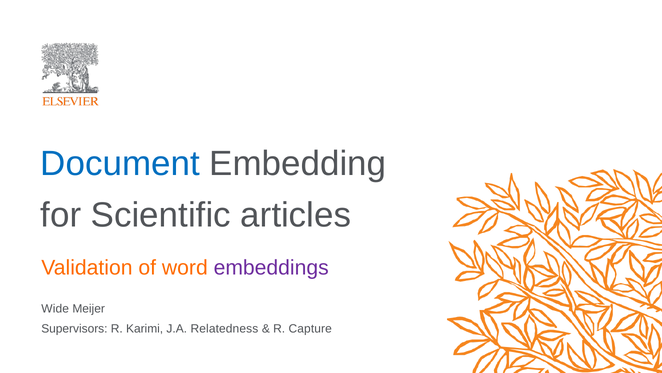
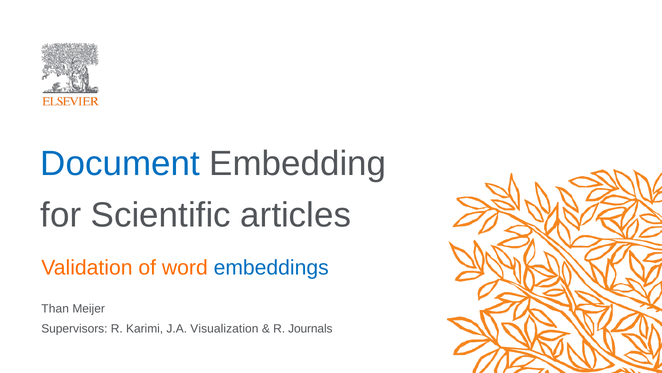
embeddings colour: purple -> blue (271, 267)
Wide: Wide -> Than (55, 308)
Relatedness: Relatedness -> Visualization (224, 328)
Capture: Capture -> Journals (310, 328)
